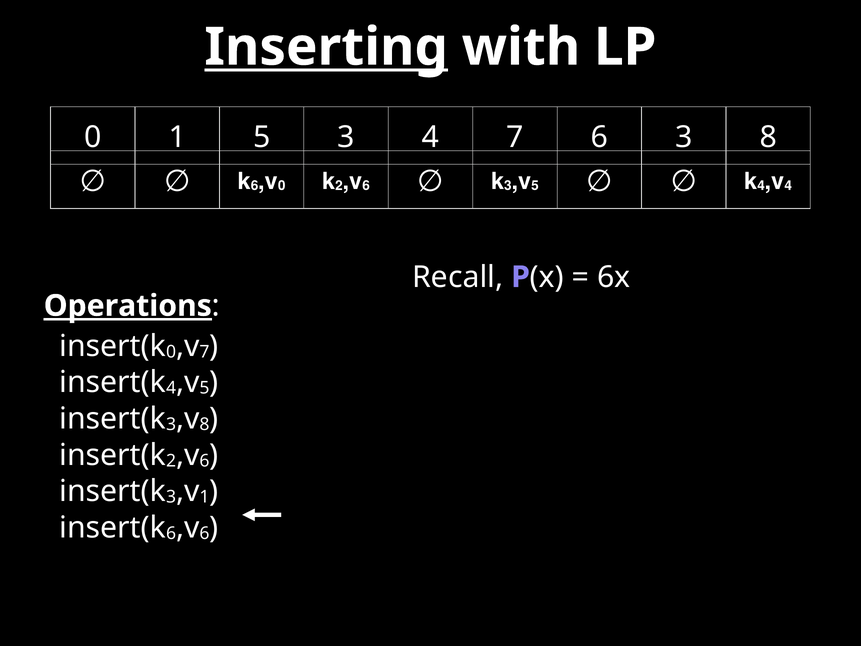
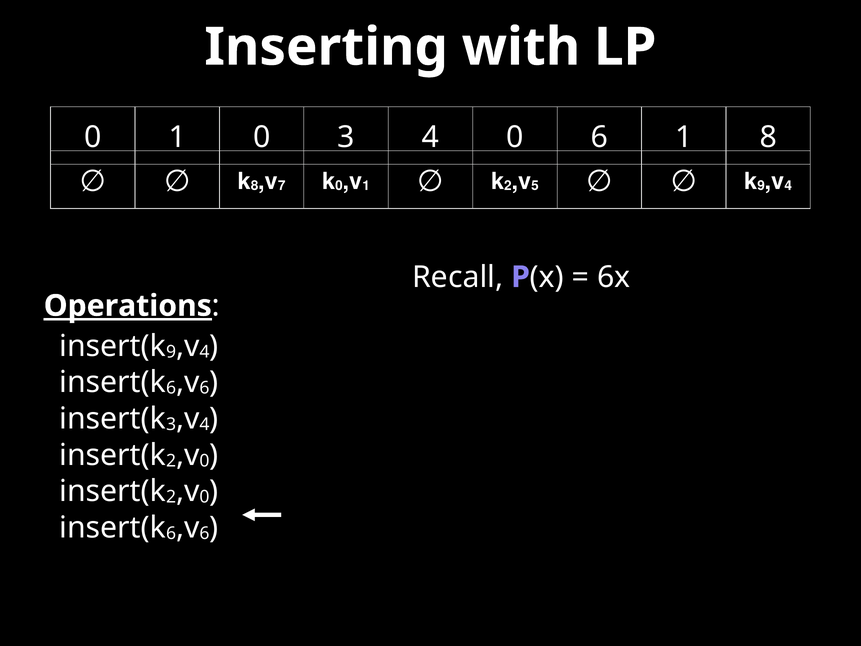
Inserting underline: present -> none (326, 47)
1 5: 5 -> 0 (262, 137)
4 7: 7 -> 0 (515, 137)
6 3: 3 -> 1 (684, 137)
6: 6 -> 8 (255, 186)
0: 0 -> 7 (282, 186)
2: 2 -> 0 (339, 186)
6: 6 -> 1 (366, 186)
3: 3 -> 2 (508, 186)
4: 4 -> 9 (761, 186)
0: 0 -> 9 (171, 352)
7: 7 -> 4 (204, 352)
4: 4 -> 6 (171, 388)
5: 5 -> 6 (204, 388)
8: 8 -> 4 (204, 424)
6: 6 -> 0 (204, 461)
3: 3 -> 2 (171, 497)
1: 1 -> 0 (204, 497)
